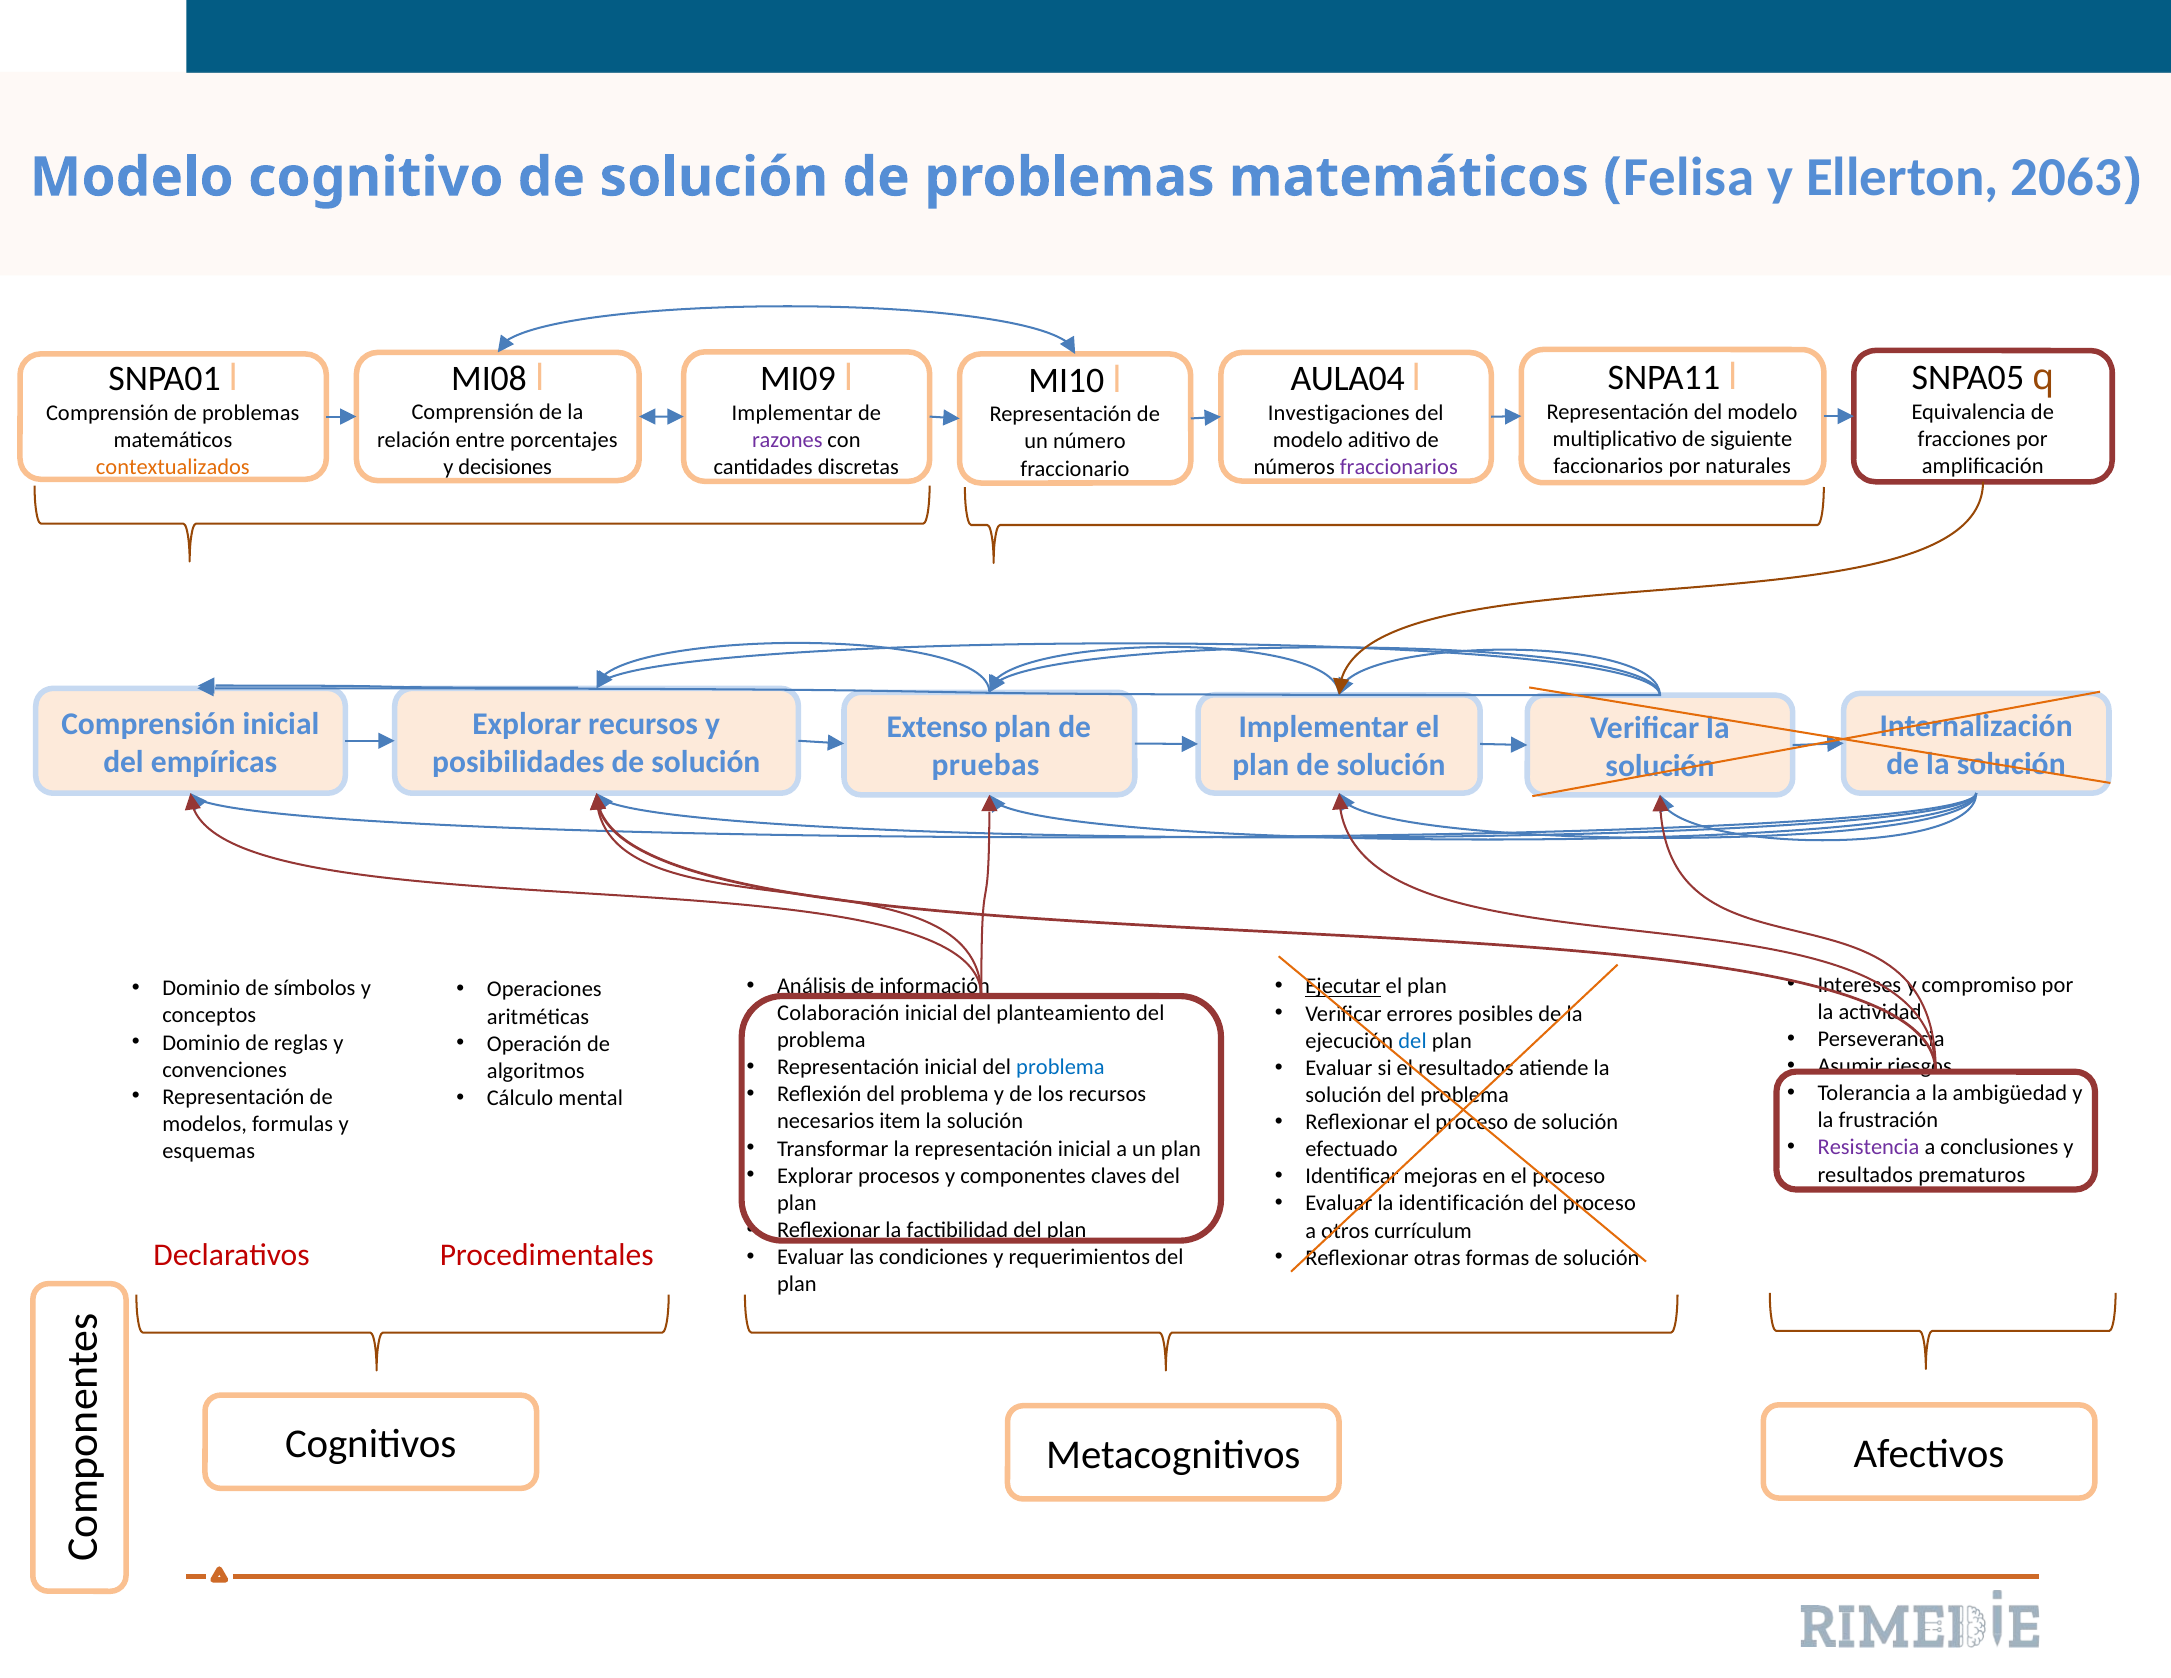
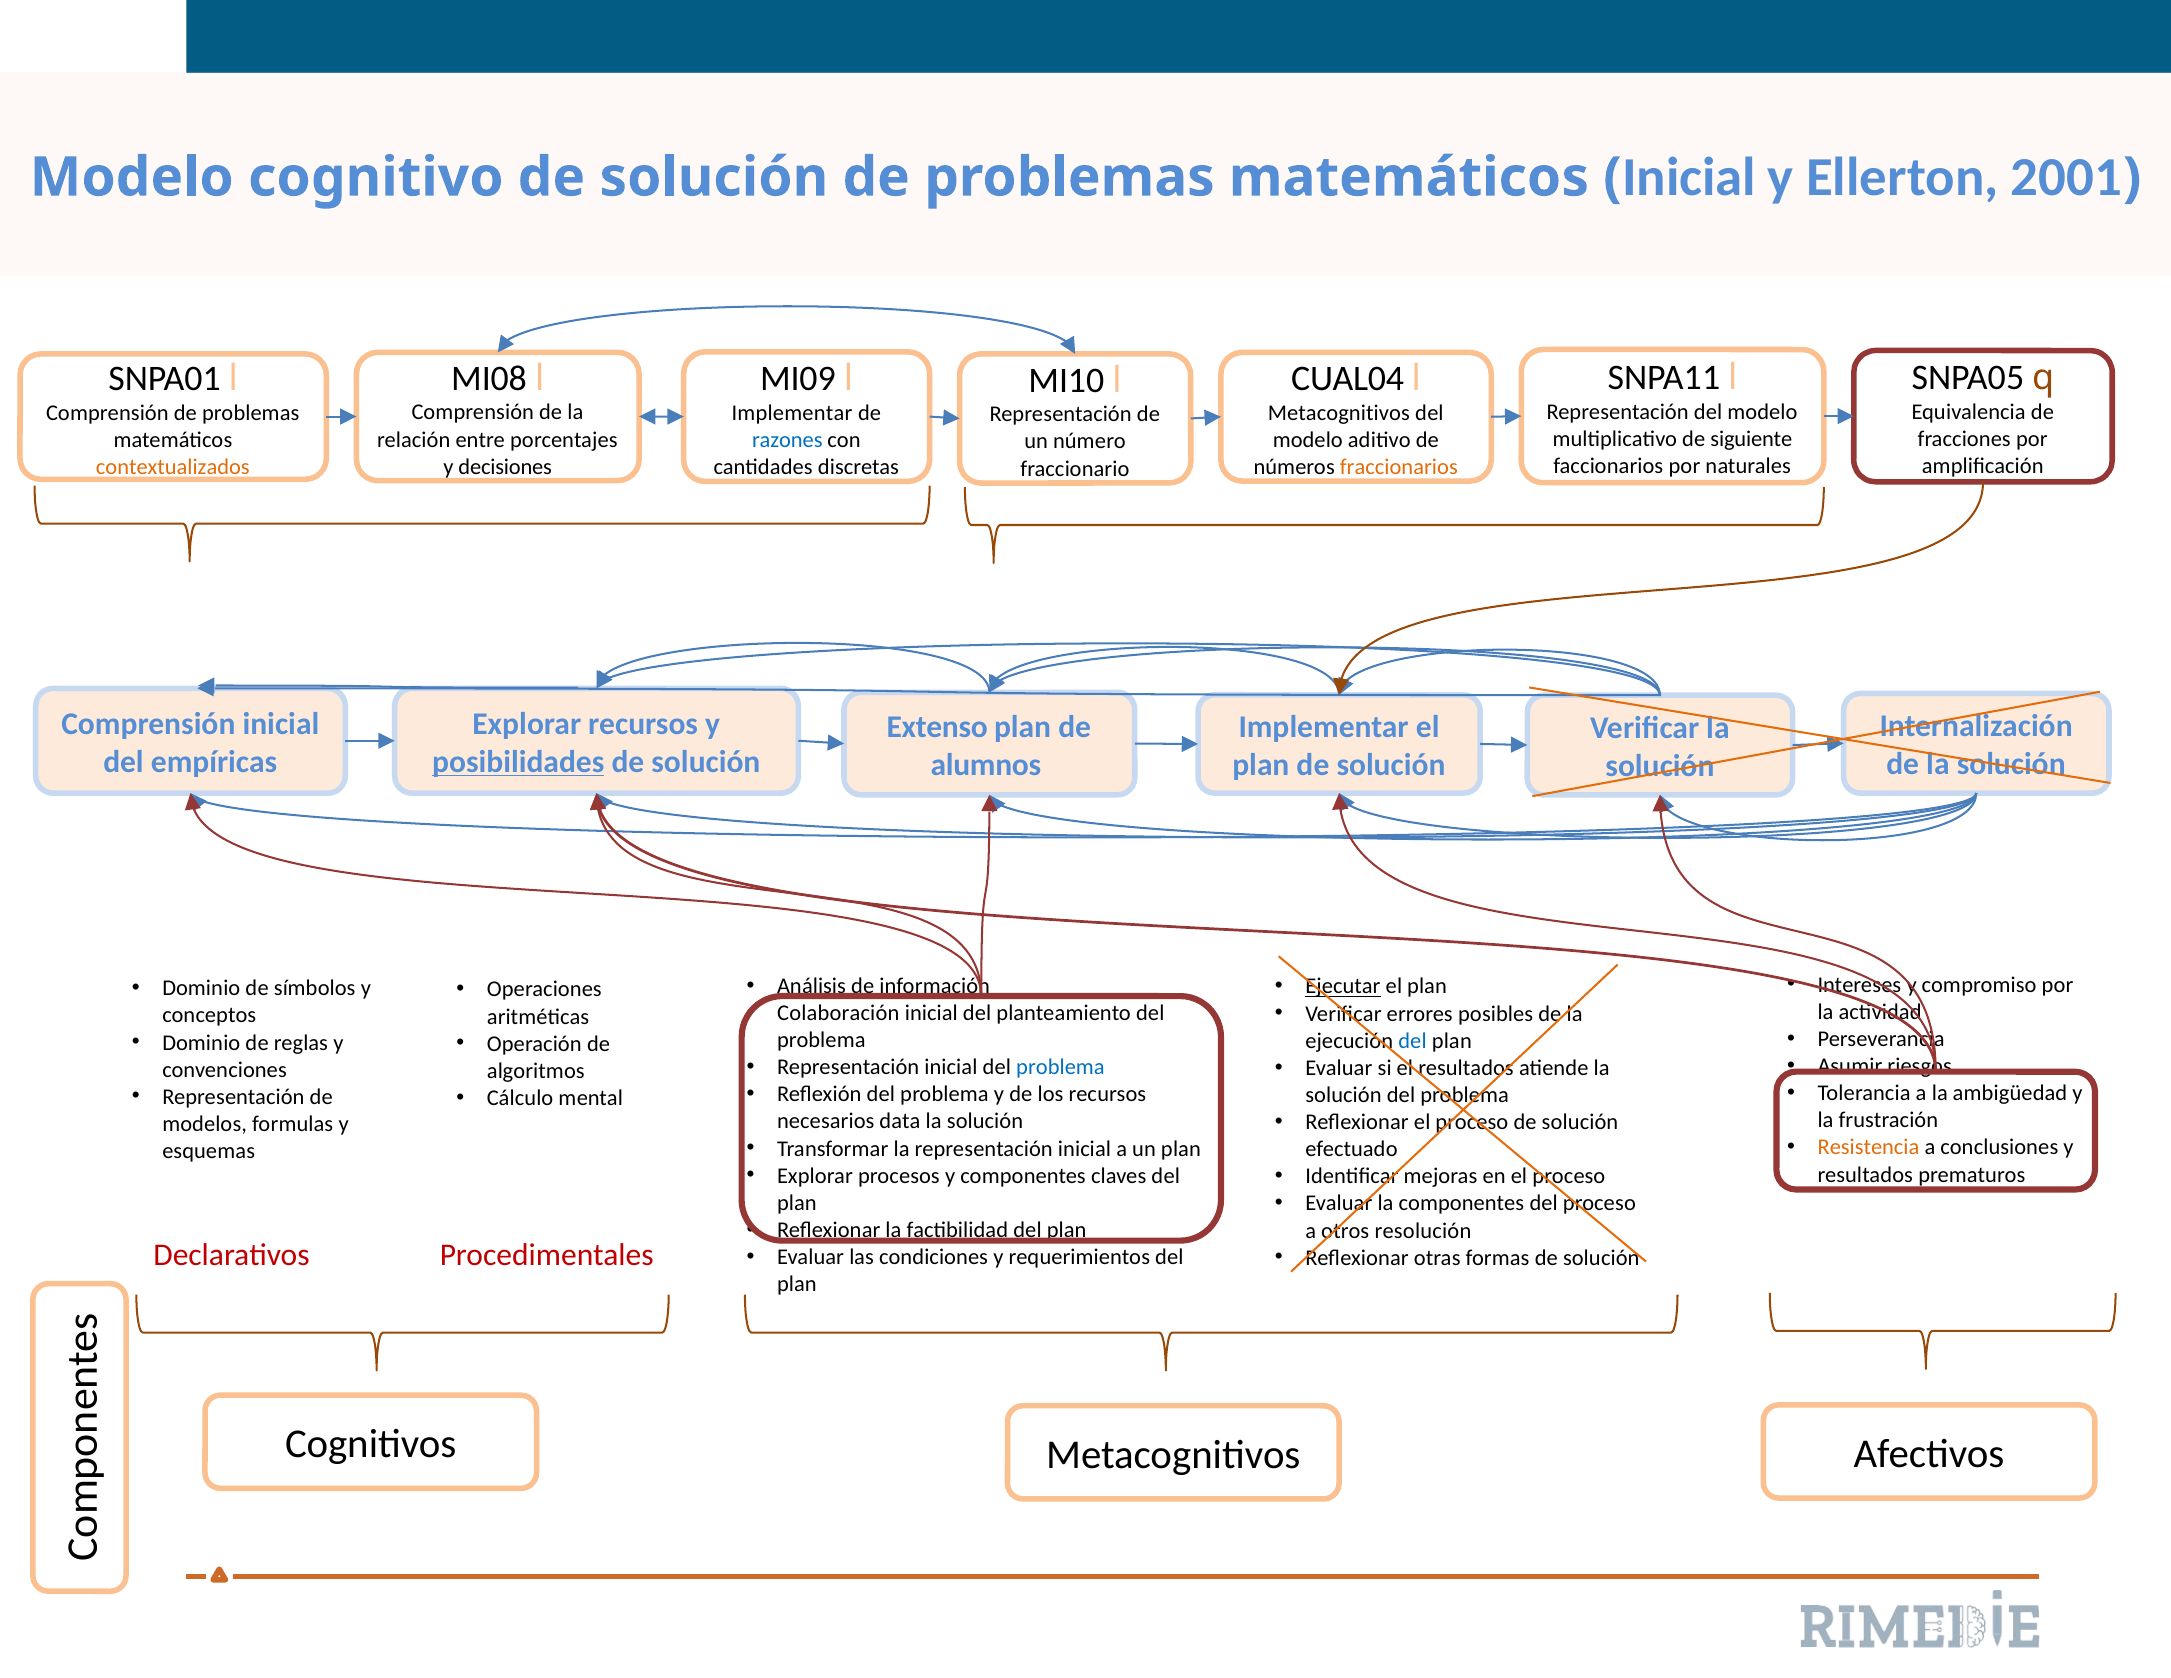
Felisa: Felisa -> Inicial (1689, 177)
2063: 2063 -> 2001 (2067, 177)
AULA04: AULA04 -> CUAL04 (1348, 378)
Investigaciones: Investigaciones -> Metacognitivos (1339, 413)
razones colour: purple -> blue (787, 440)
fraccionarios colour: purple -> orange (1399, 467)
posibilidades underline: none -> present (518, 762)
pruebas: pruebas -> alumnos (986, 765)
item: item -> data (900, 1121)
Resistencia colour: purple -> orange (1868, 1147)
la identificación: identificación -> componentes (1461, 1203)
currículum: currículum -> resolución (1423, 1230)
